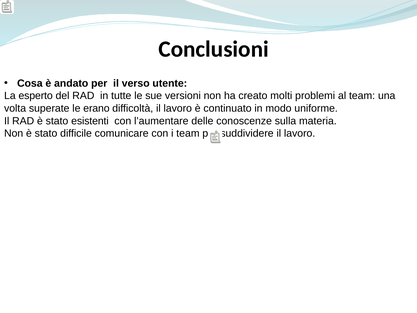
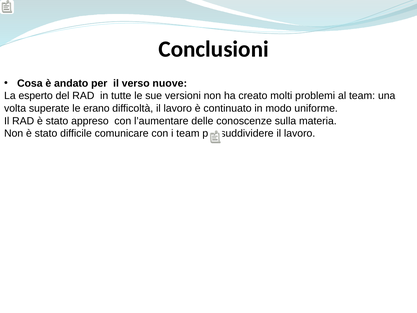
utente: utente -> nuove (170, 83)
esistenti: esistenti -> appreso (90, 121)
